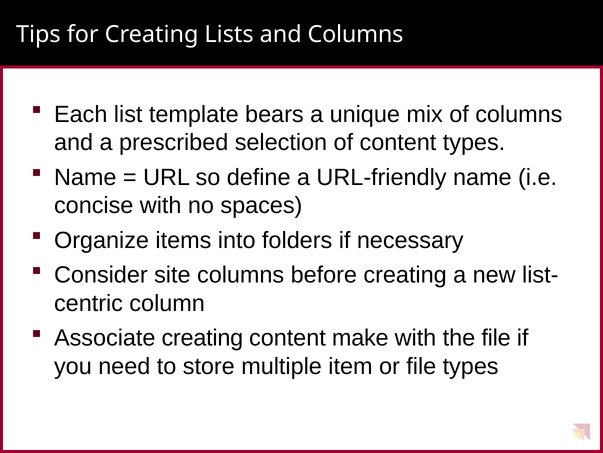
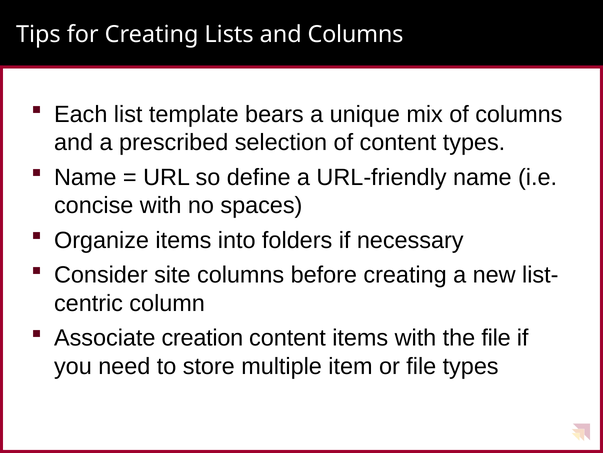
Associate creating: creating -> creation (202, 338)
content make: make -> items (360, 338)
